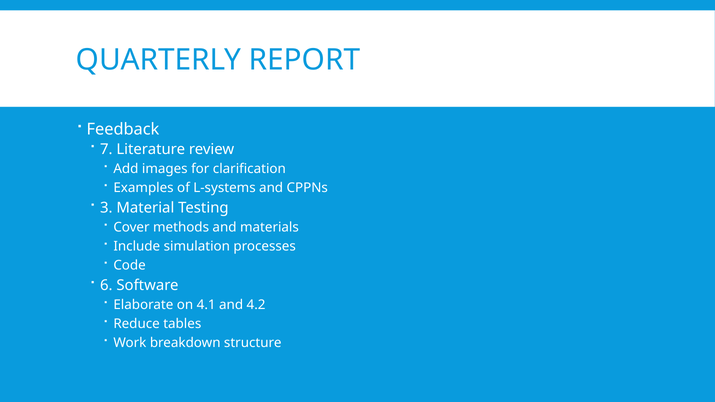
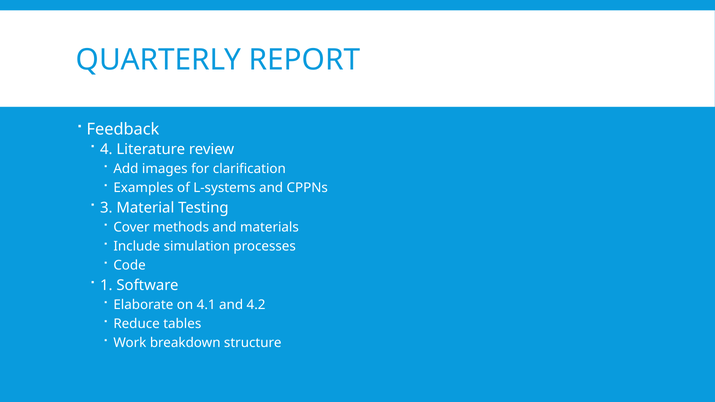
7: 7 -> 4 (106, 149)
6: 6 -> 1 (106, 285)
